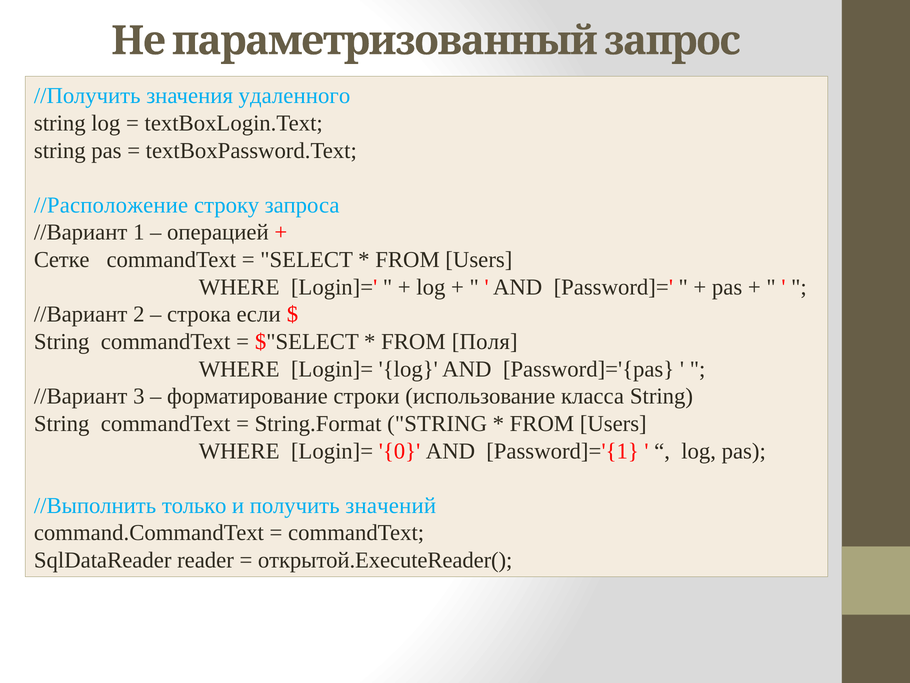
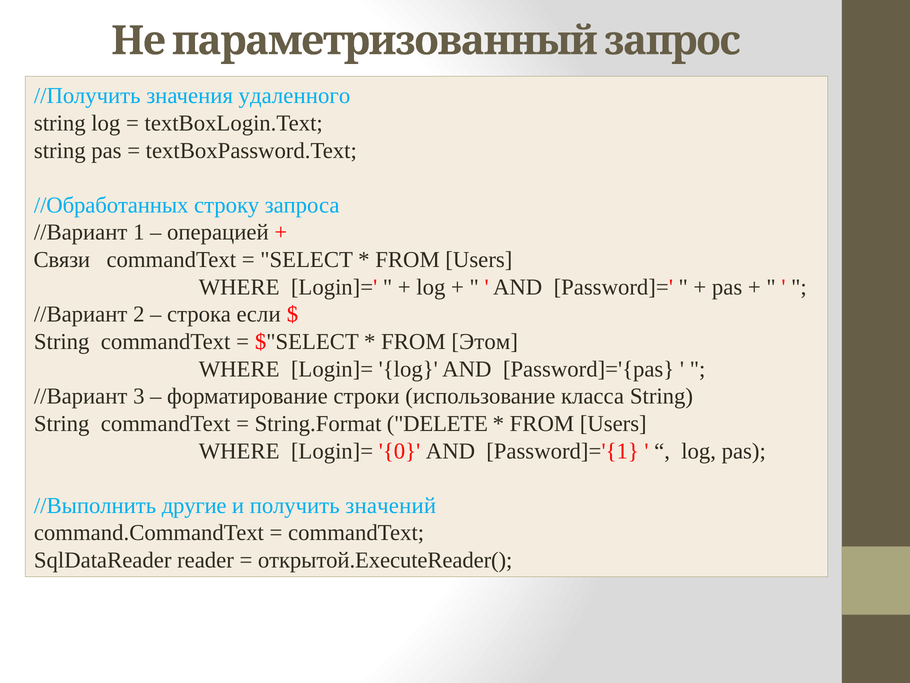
//Расположение: //Расположение -> //Обработанных (111, 205)
Сетке: Сетке -> Связи (62, 260)
Поля: Поля -> Этом (485, 341)
String.Format STRING: STRING -> DELETE (437, 423)
только: только -> другие (194, 505)
